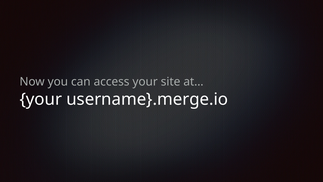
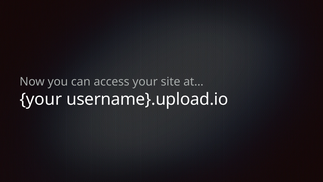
username}.merge.io: username}.merge.io -> username}.upload.io (147, 99)
